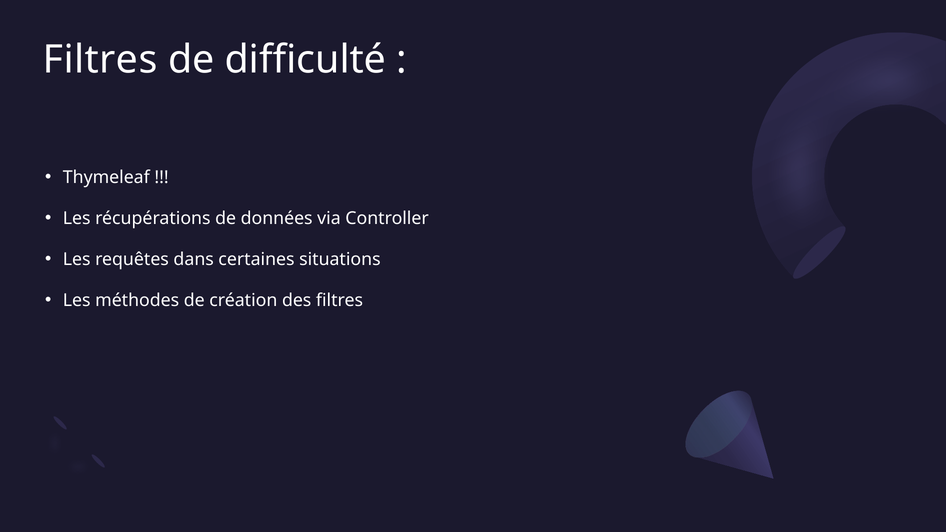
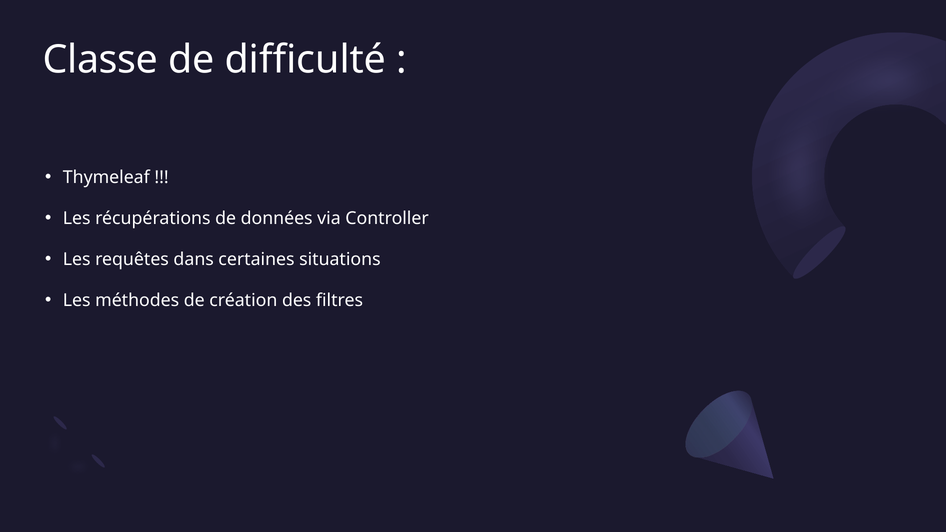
Filtres: Filtres -> Classe (100, 60)
